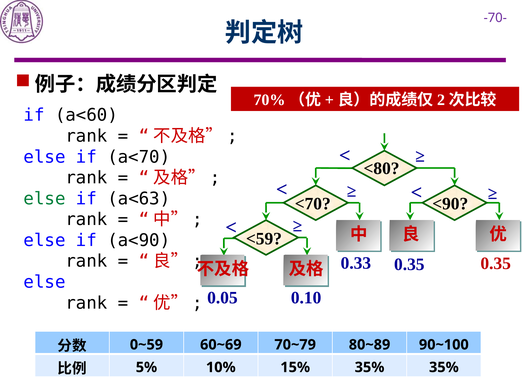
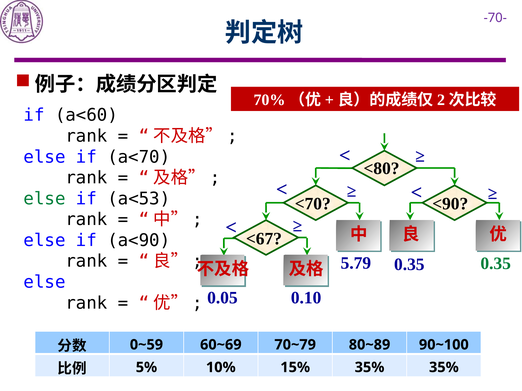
a<63: a<63 -> a<53 (139, 199)
<59: <59 -> <67 (264, 239)
0.33: 0.33 -> 5.79 (356, 263)
0.35 colour: red -> green (496, 264)
